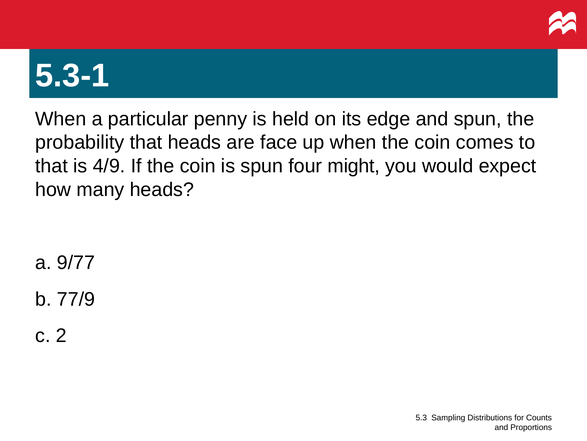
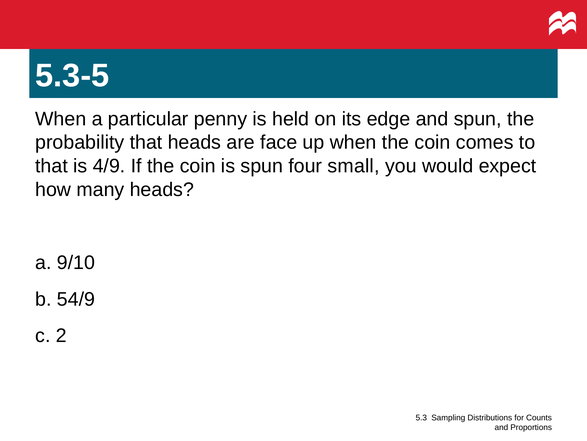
5.3-1: 5.3-1 -> 5.3-5 (72, 76)
might: might -> small (354, 166)
9/77: 9/77 -> 9/10 (76, 262)
77/9: 77/9 -> 54/9 (76, 299)
